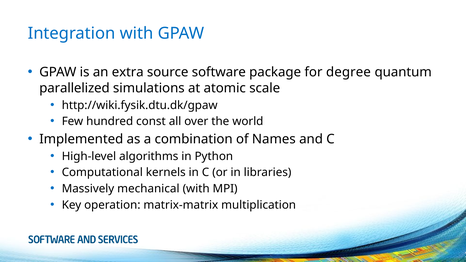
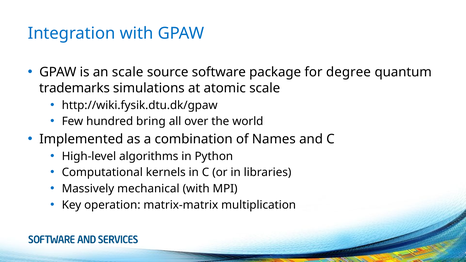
an extra: extra -> scale (128, 72)
parallelized: parallelized -> trademarks (74, 88)
const: const -> bring (151, 121)
